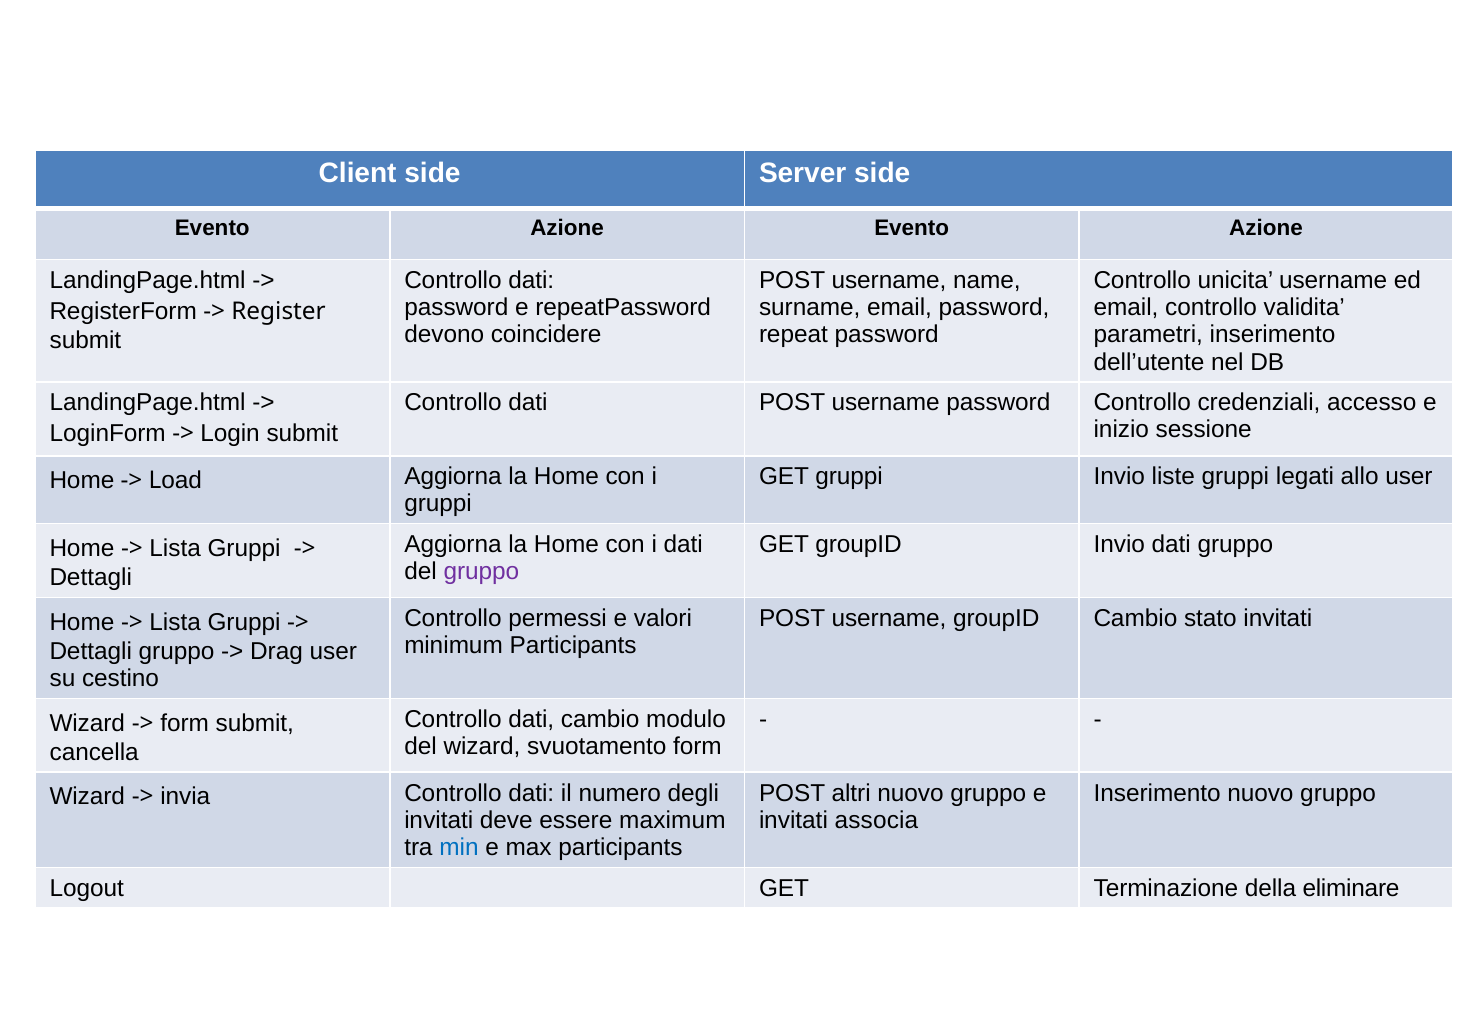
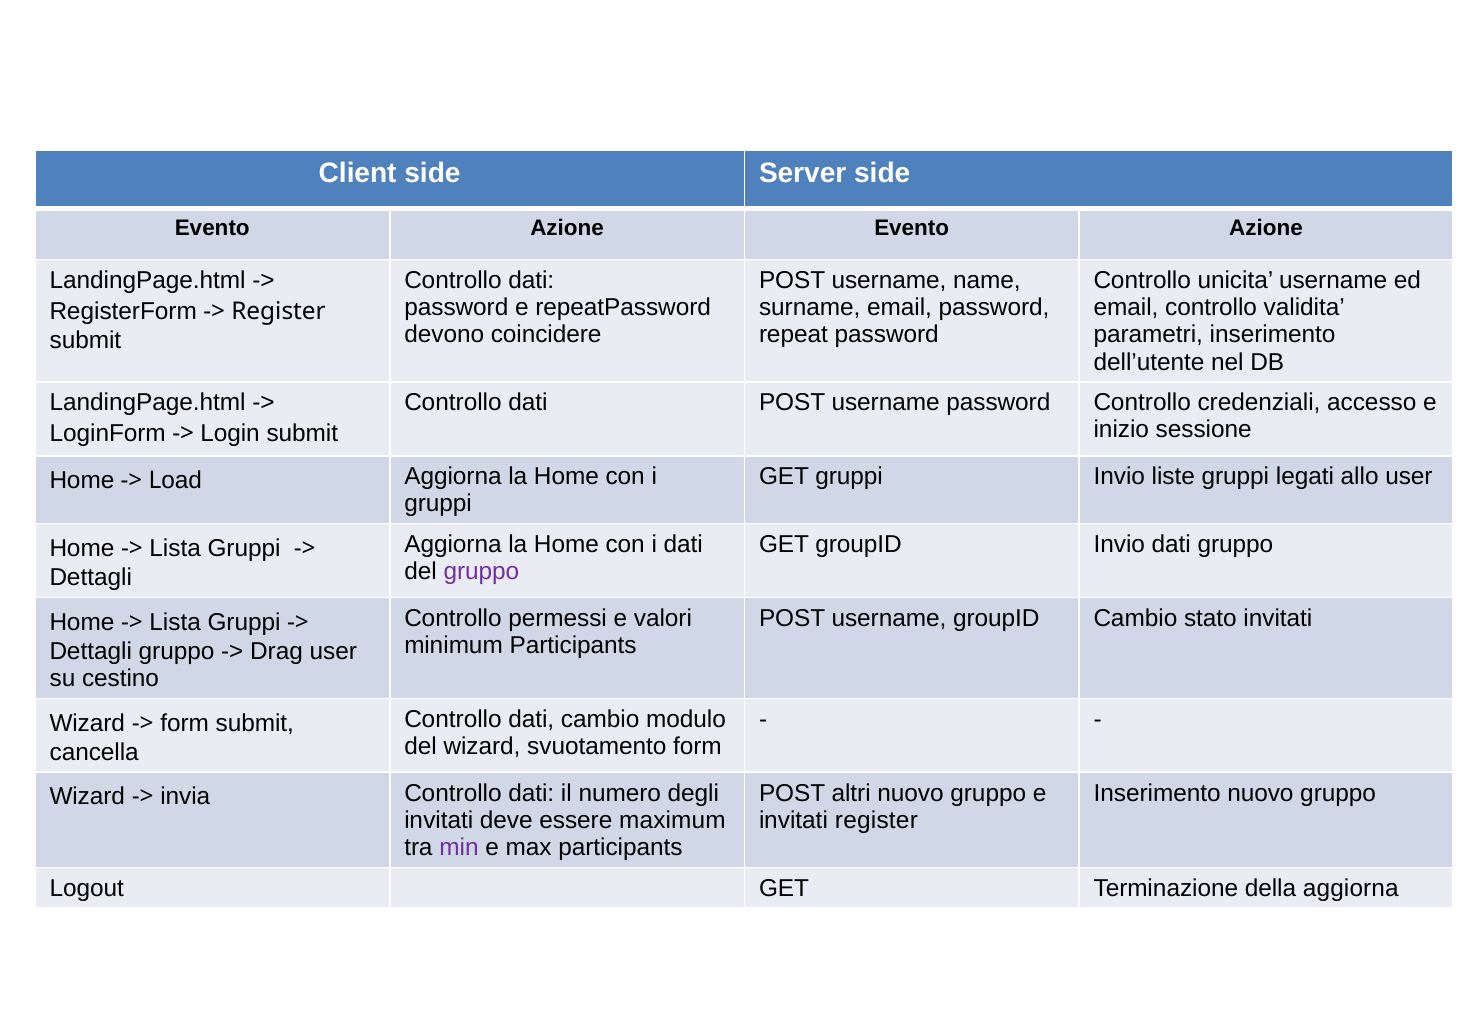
invitati associa: associa -> register (876, 820)
min colour: blue -> purple (459, 848)
della eliminare: eliminare -> aggiorna (1351, 888)
